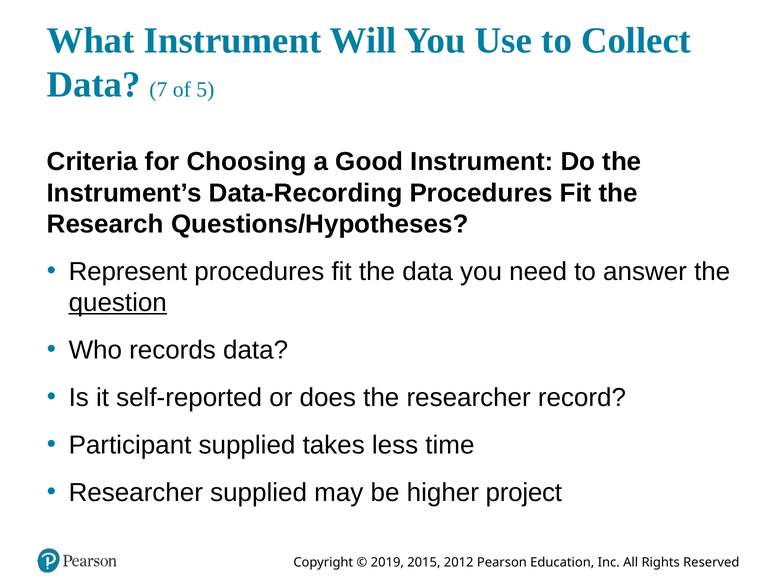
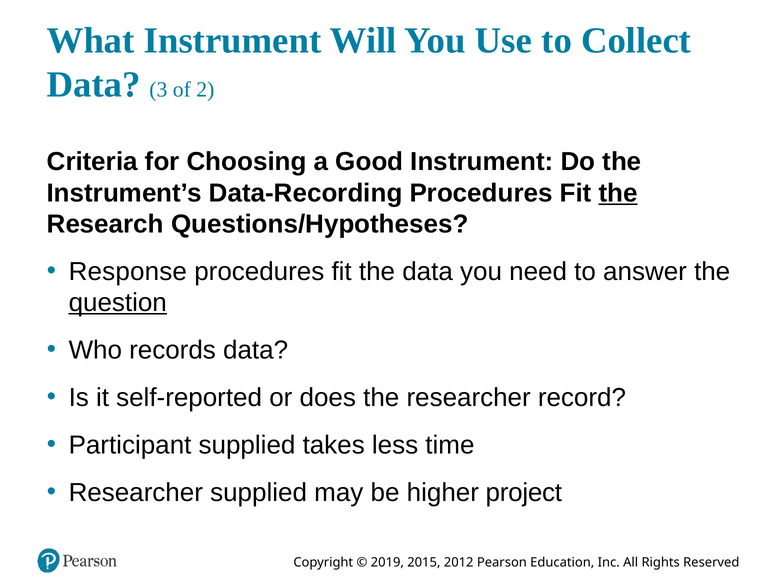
7: 7 -> 3 (158, 90)
5: 5 -> 2 (205, 90)
the underline: none -> present (618, 193)
Represent: Represent -> Response (128, 272)
